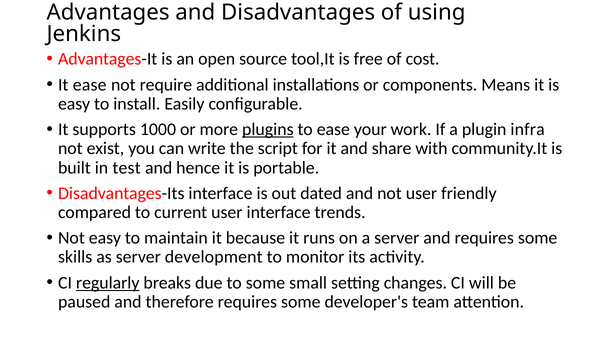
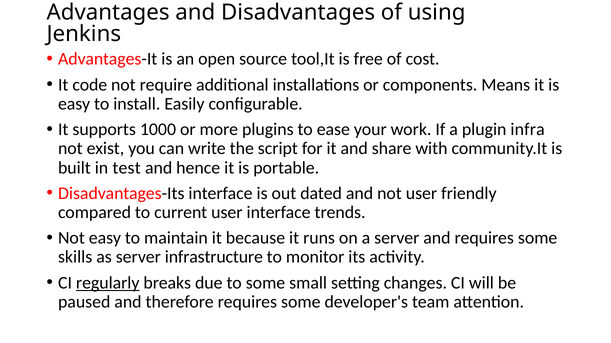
It ease: ease -> code (90, 85)
plugins underline: present -> none (268, 130)
development: development -> infrastructure (214, 258)
